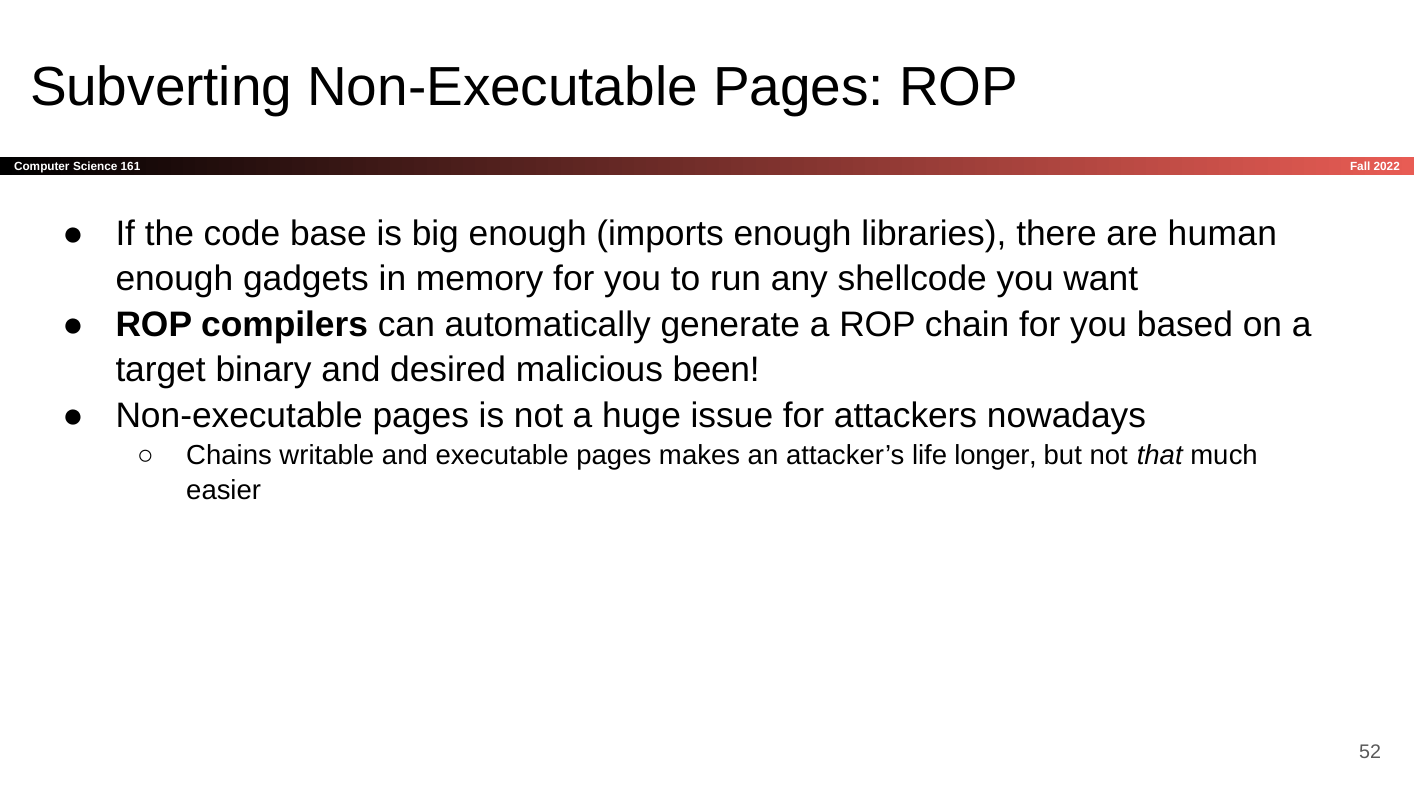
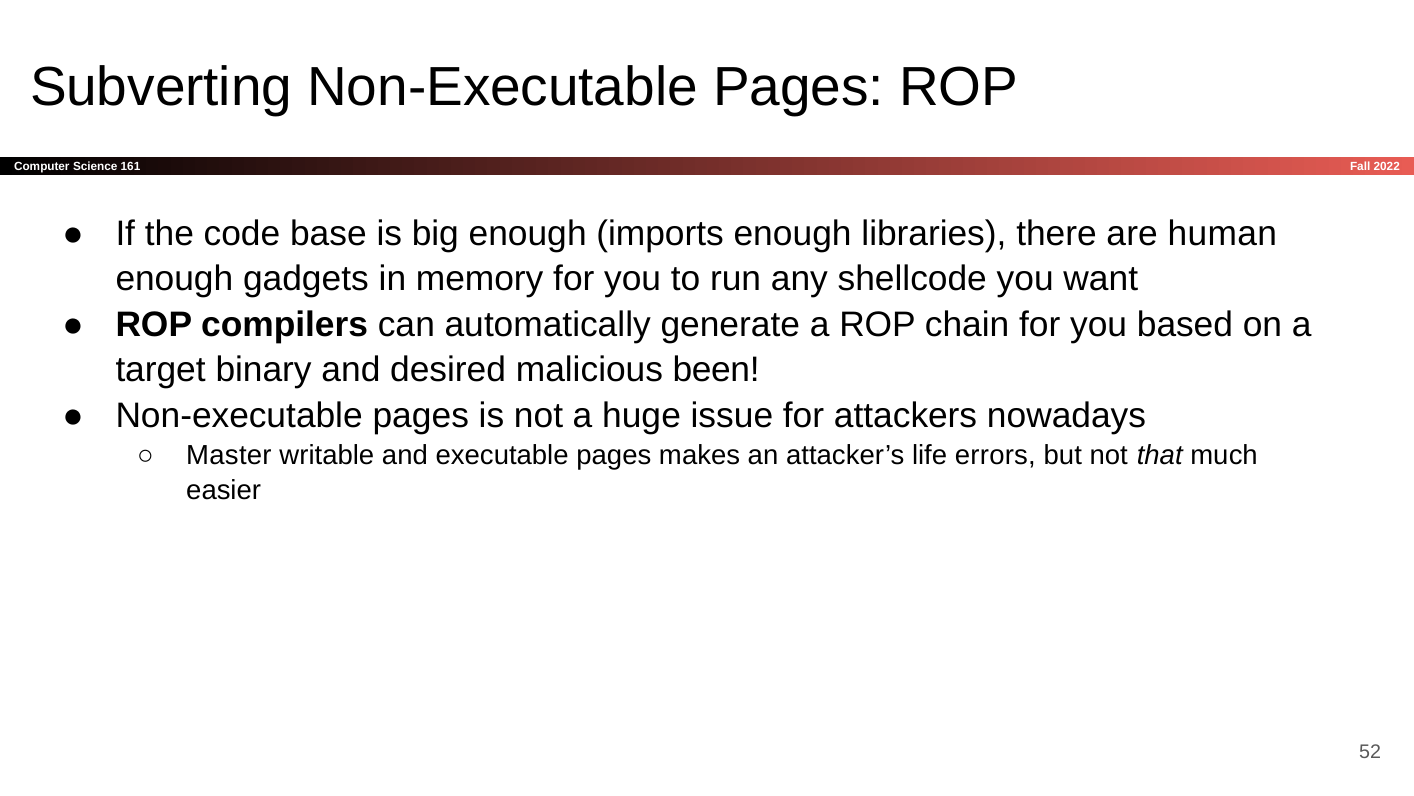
Chains: Chains -> Master (229, 455)
longer: longer -> errors (995, 455)
